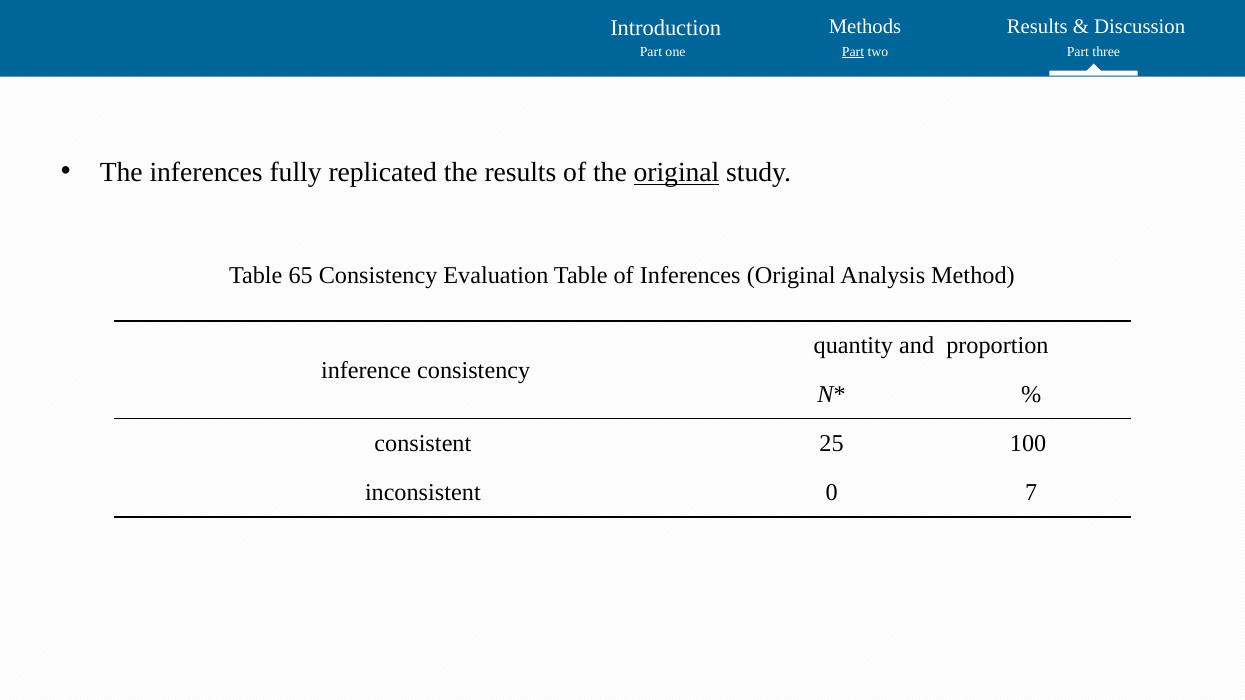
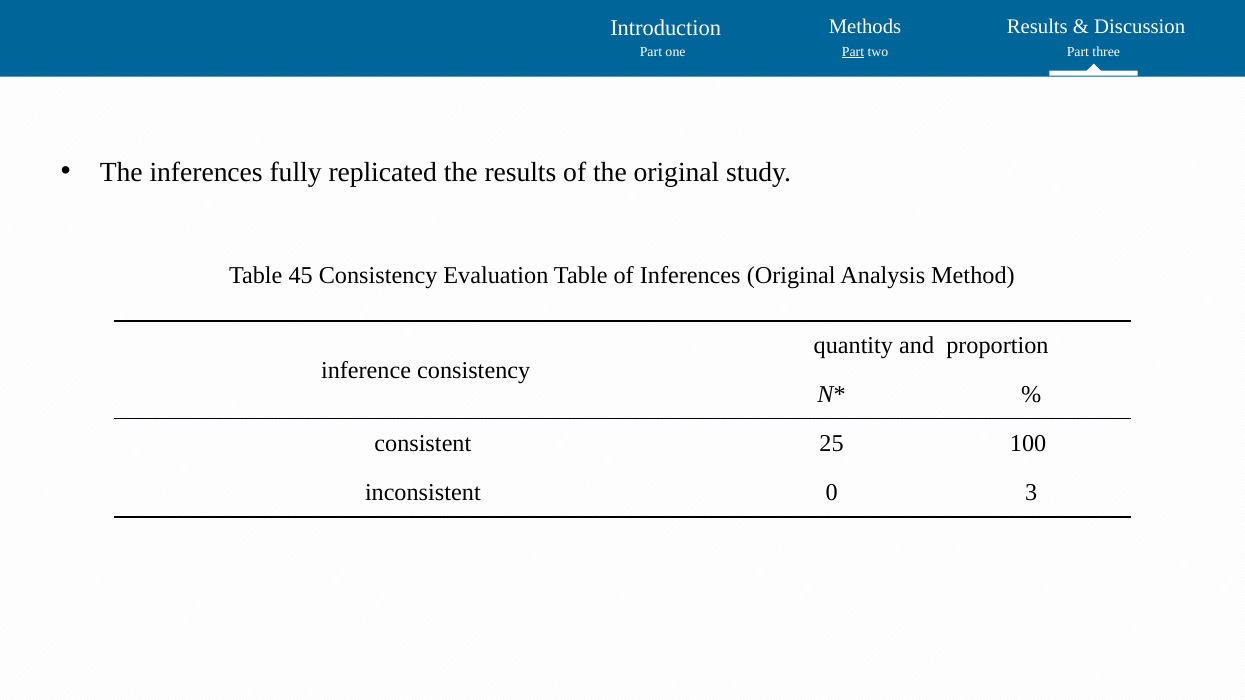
original underline: present -> none (676, 173)
65: 65 -> 45 (301, 276)
7: 7 -> 3 (1031, 493)
